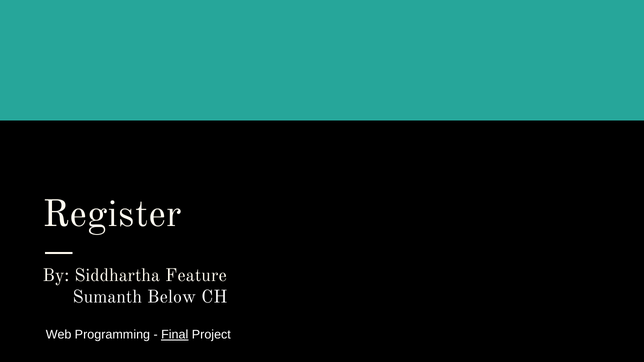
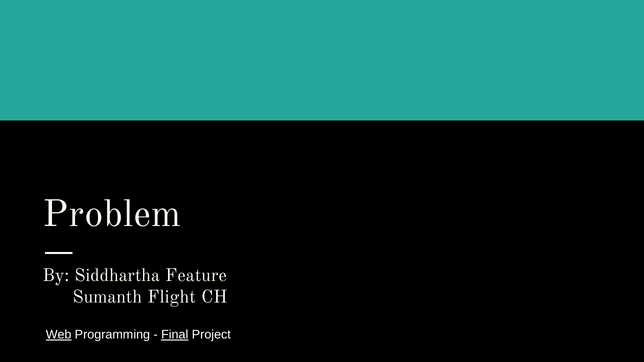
Register: Register -> Problem (112, 214)
Below: Below -> Flight (172, 297)
Web underline: none -> present (59, 335)
